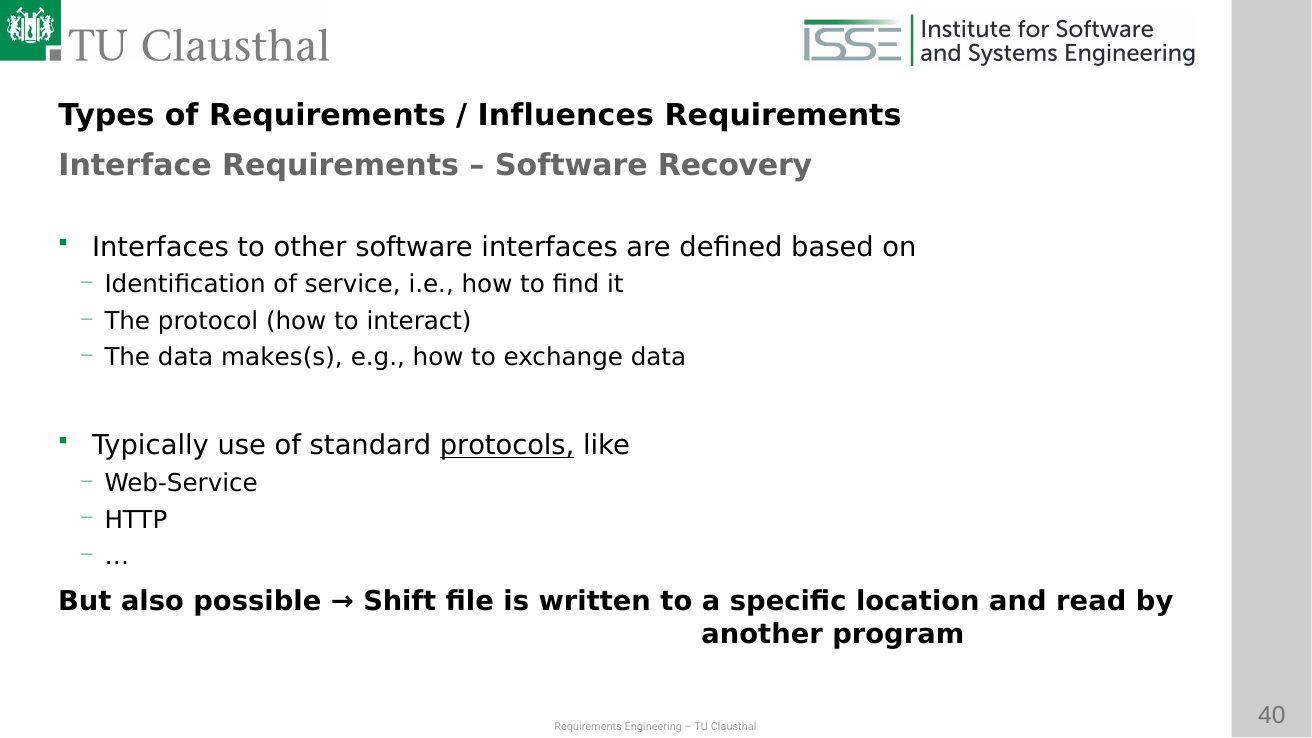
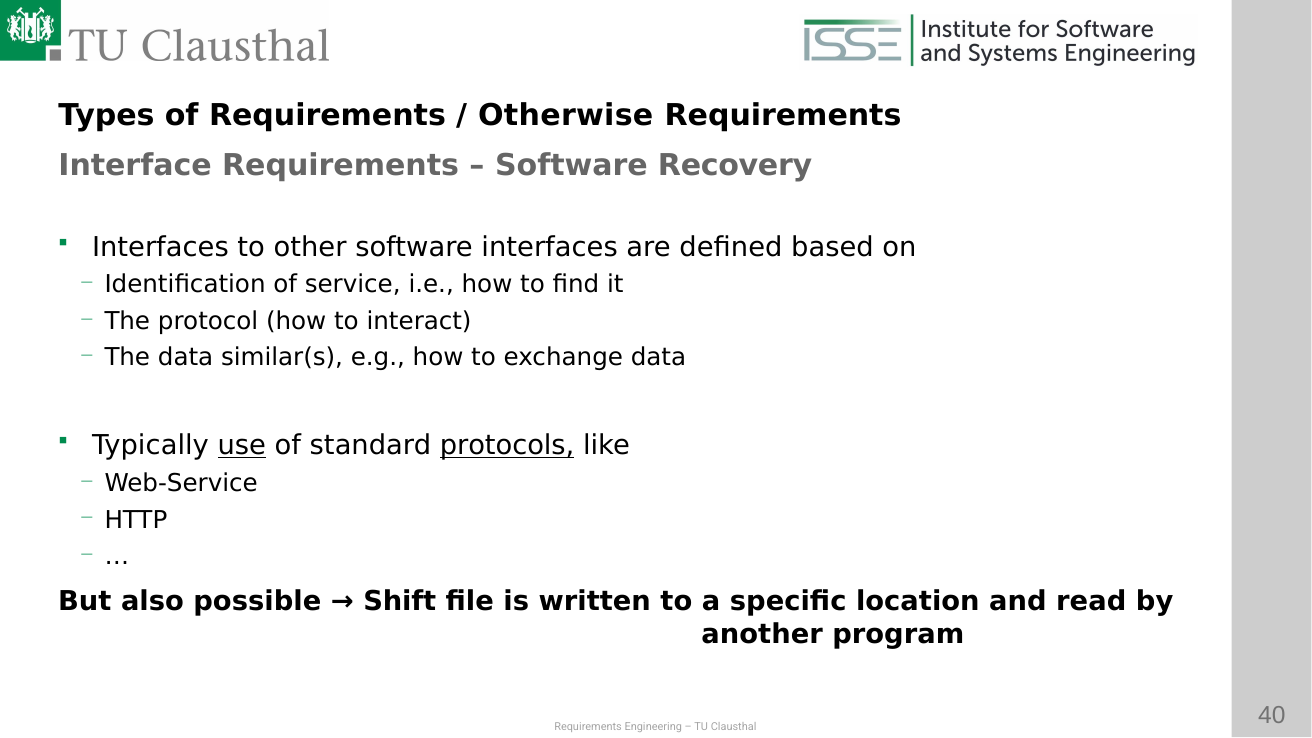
Influences: Influences -> Otherwise (566, 116)
makes(s: makes(s -> similar(s (282, 358)
use underline: none -> present (242, 446)
